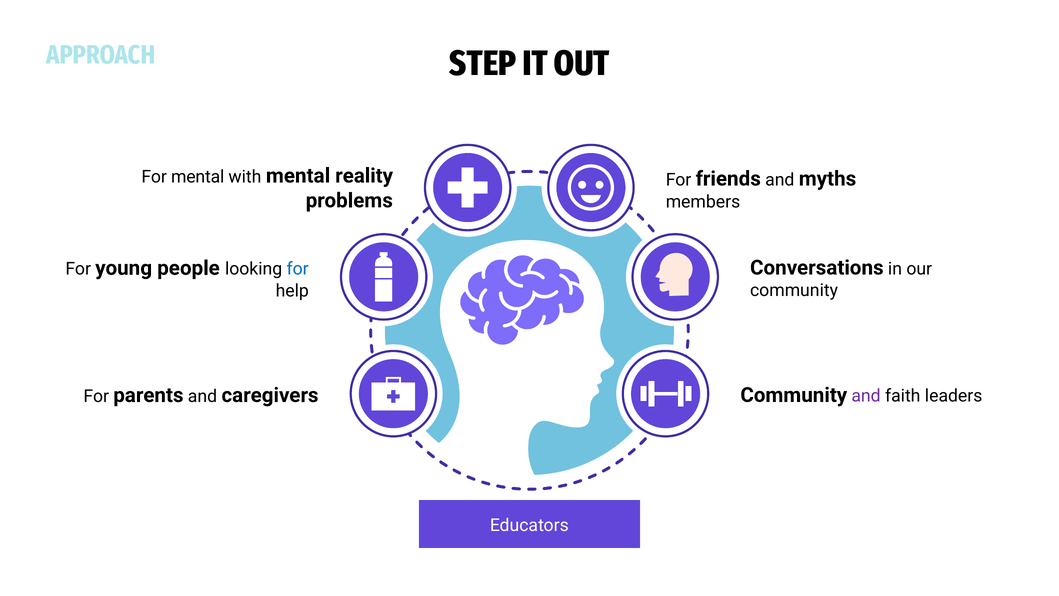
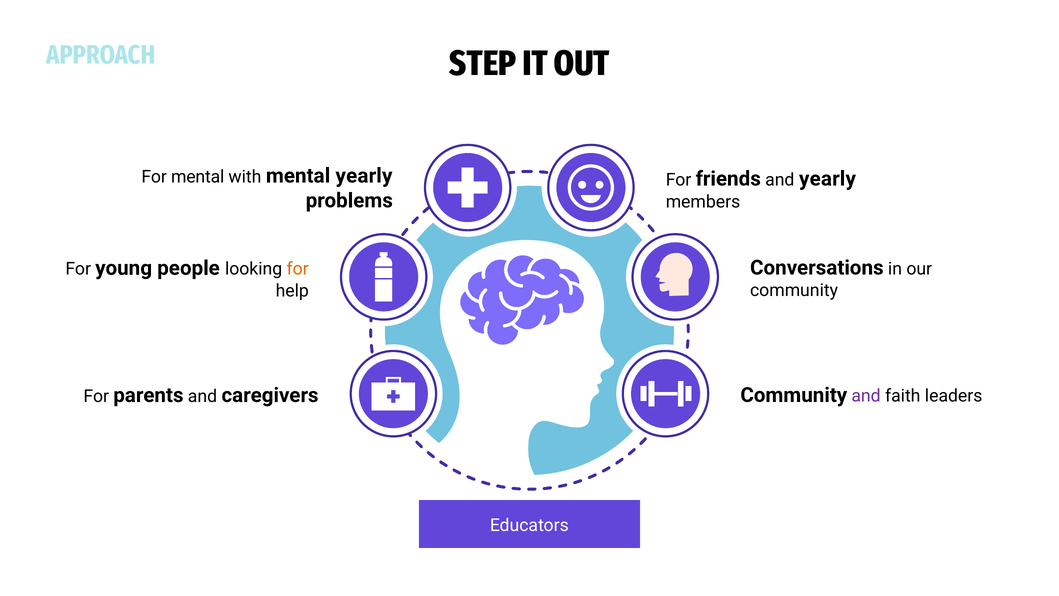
mental reality: reality -> yearly (364, 176)
and myths: myths -> yearly (827, 179)
for colour: blue -> orange (298, 269)
